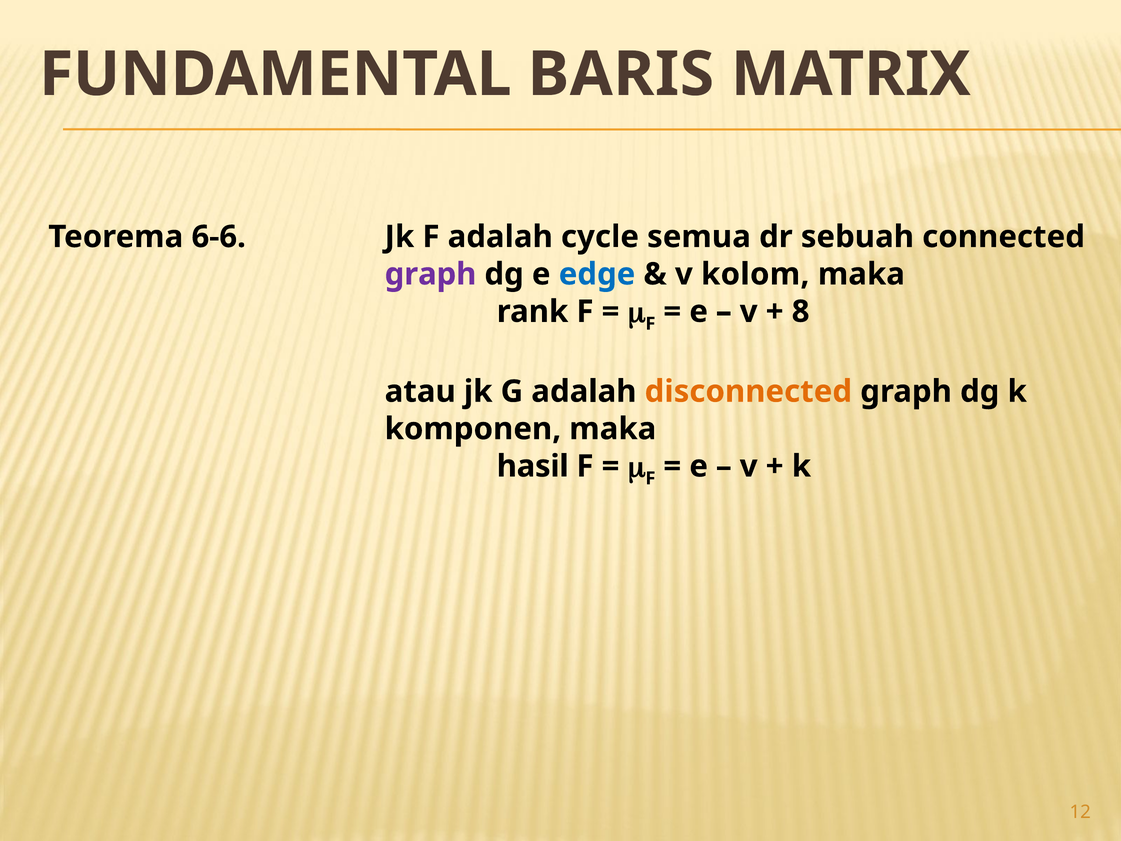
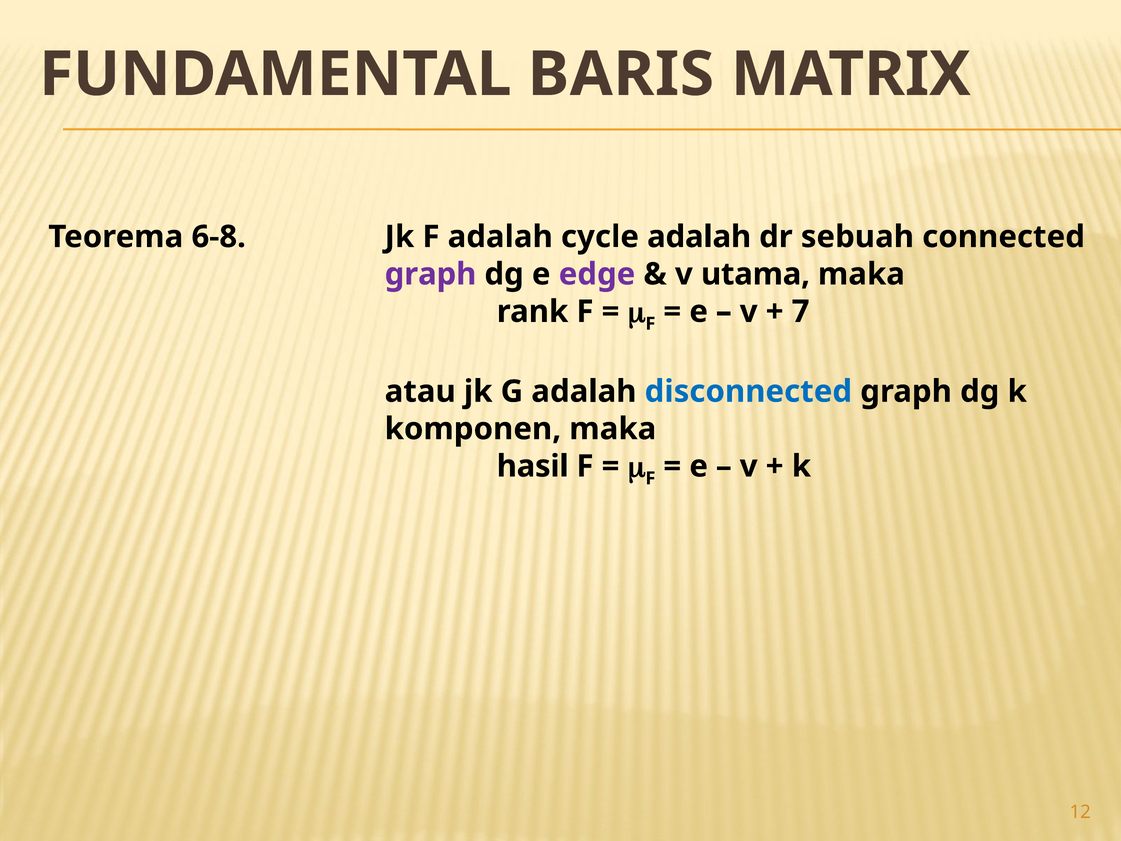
6-6: 6-6 -> 6-8 (219, 237)
cycle semua: semua -> adalah (699, 237)
edge colour: blue -> purple (597, 274)
kolom: kolom -> utama (755, 274)
8: 8 -> 7 (801, 311)
disconnected colour: orange -> blue (748, 391)
